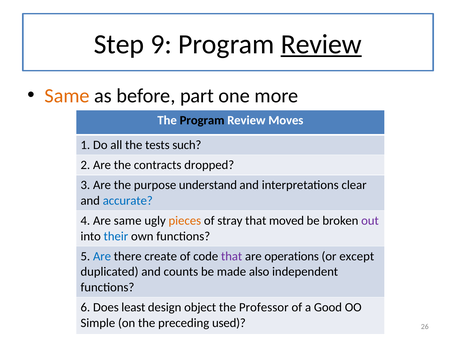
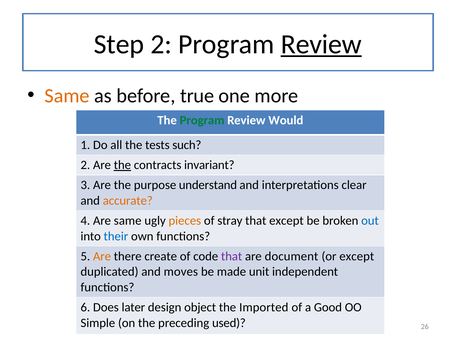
Step 9: 9 -> 2 (161, 44)
part: part -> true (197, 96)
Program colour: black -> green (202, 120)
Moves: Moves -> Would (286, 120)
the underline: none -> present (122, 165)
dropped: dropped -> invariant (209, 165)
accurate colour: blue -> orange (128, 201)
that moved: moved -> except (286, 221)
out colour: purple -> blue (370, 221)
Are colour: blue -> orange (102, 256)
operations: operations -> document (292, 256)
counts: counts -> moves (181, 272)
also: also -> unit (259, 272)
least: least -> later (133, 307)
Professor: Professor -> Imported (264, 307)
